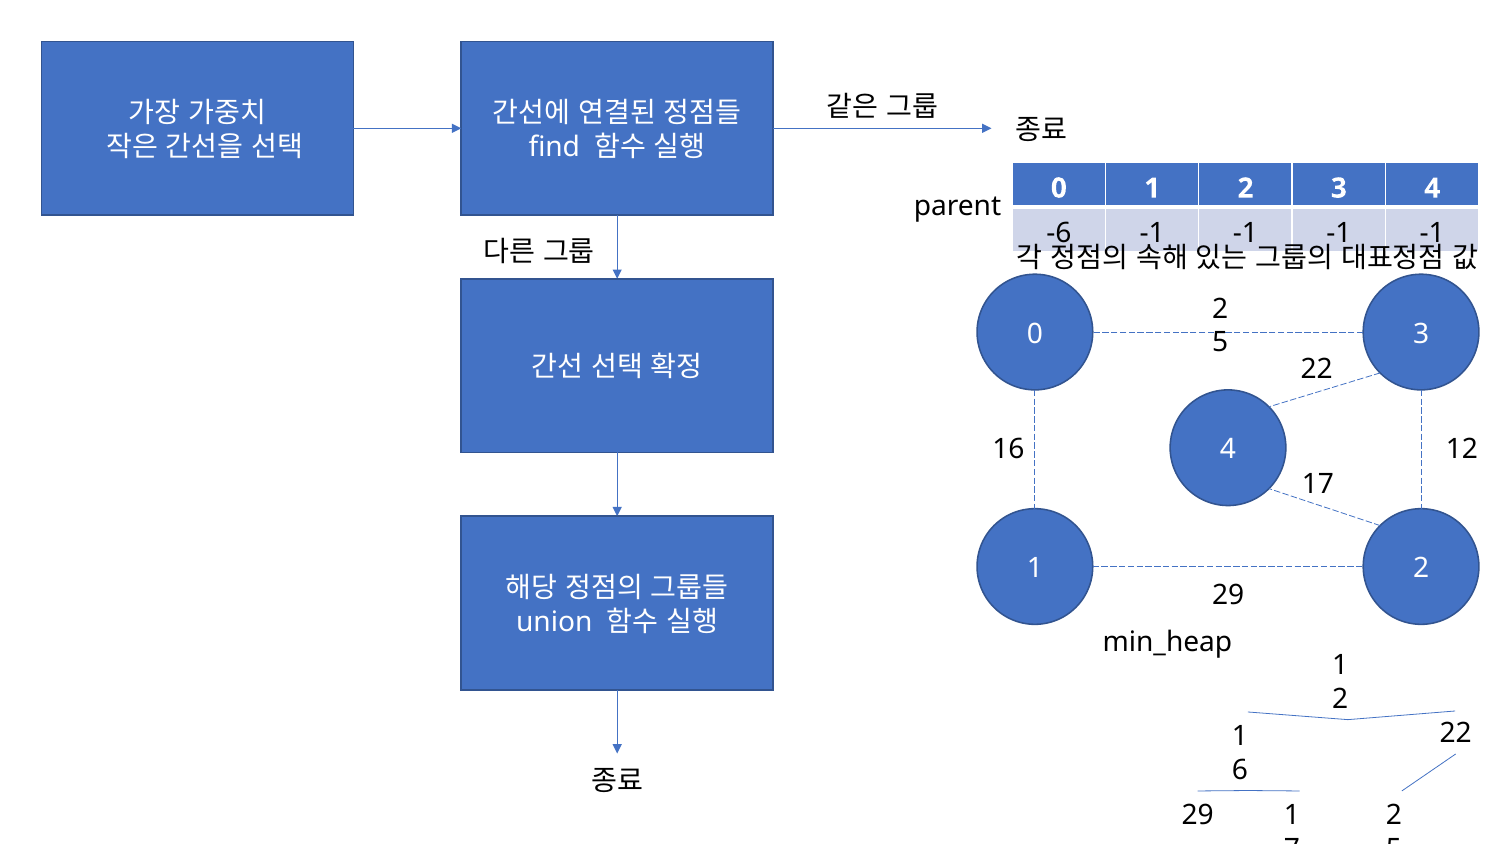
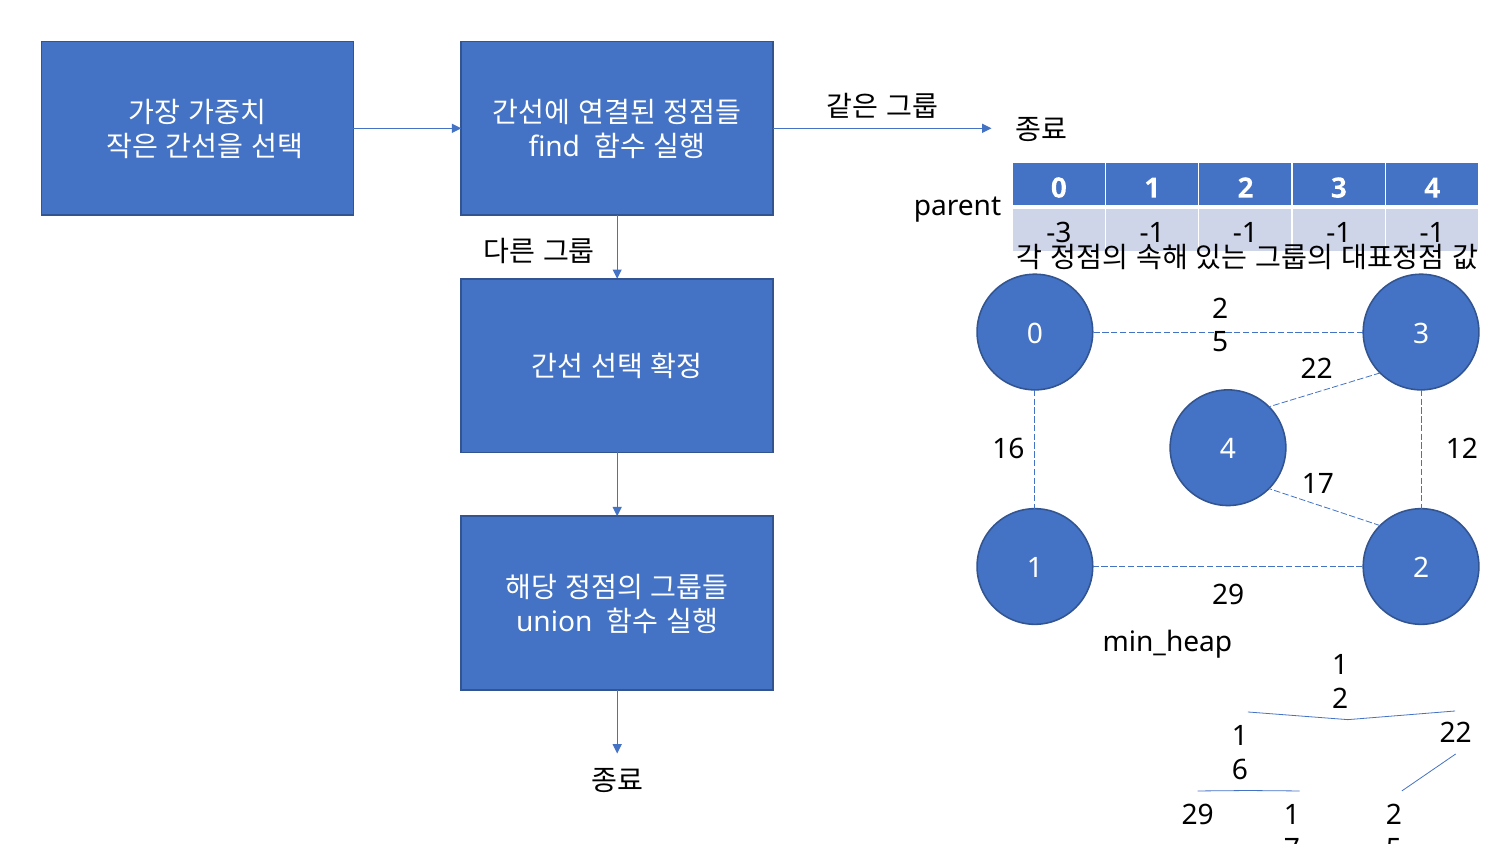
-6: -6 -> -3 (1059, 233)
